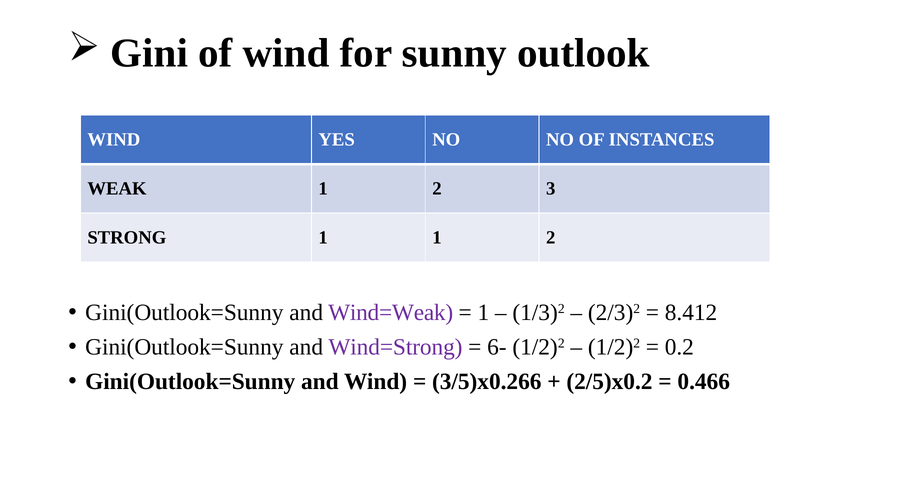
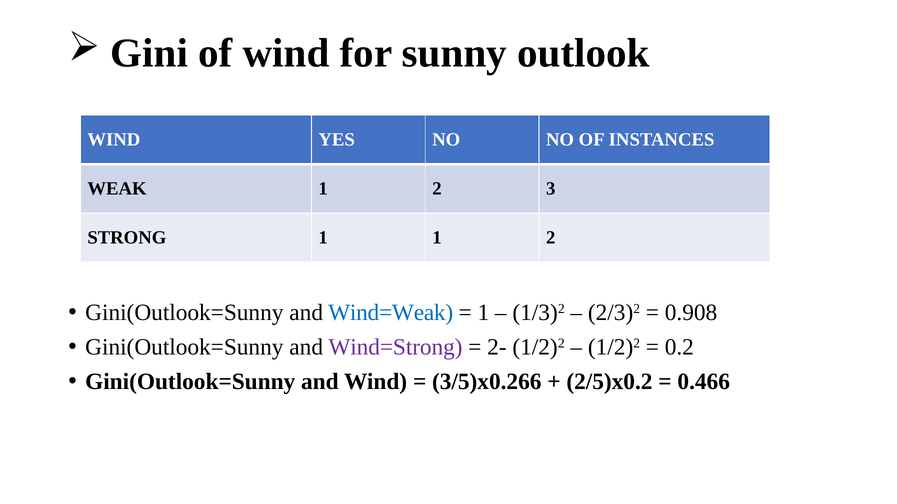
Wind=Weak colour: purple -> blue (391, 313)
8.412: 8.412 -> 0.908 (691, 313)
6-: 6- -> 2- (497, 348)
